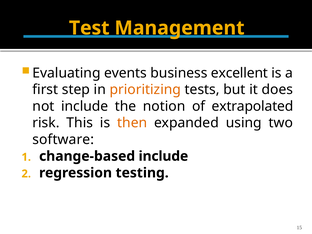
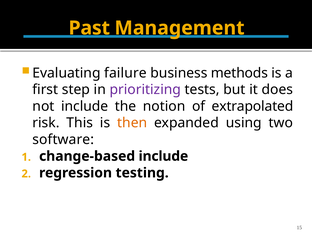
Test: Test -> Past (89, 28)
events: events -> failure (125, 73)
excellent: excellent -> methods (239, 73)
prioritizing colour: orange -> purple (145, 90)
